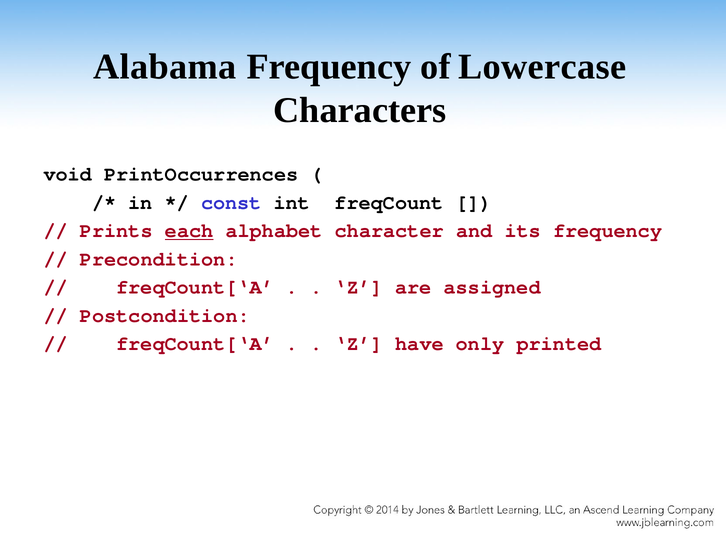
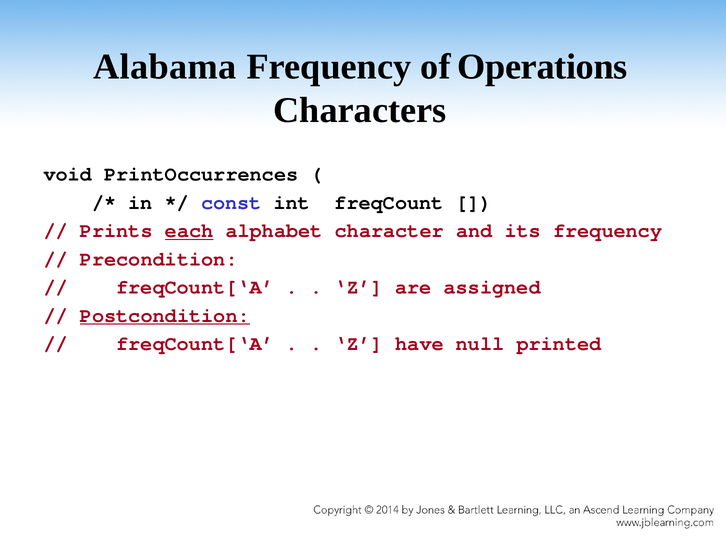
Lowercase: Lowercase -> Operations (542, 67)
Postcondition underline: none -> present (165, 316)
only: only -> null (480, 344)
